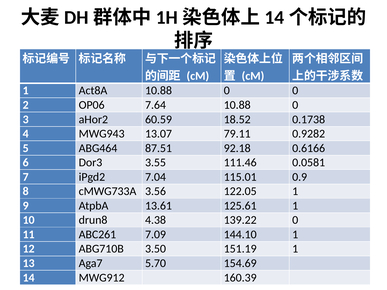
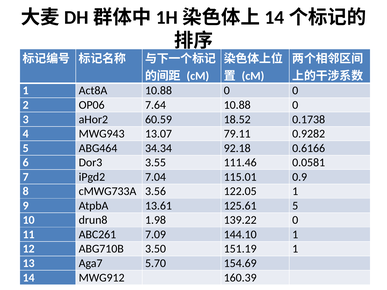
87.51: 87.51 -> 34.34 (159, 148)
125.61 1: 1 -> 5 (295, 206)
4.38: 4.38 -> 1.98 (156, 220)
